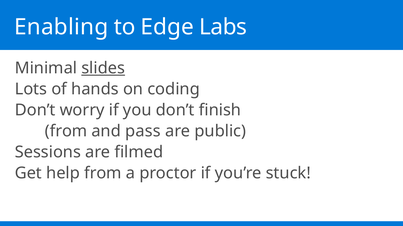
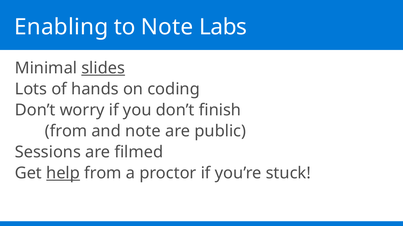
to Edge: Edge -> Note (167, 27)
and pass: pass -> note (143, 132)
help underline: none -> present (63, 174)
